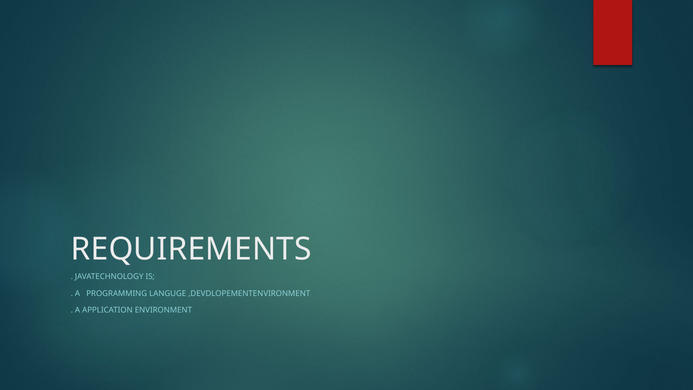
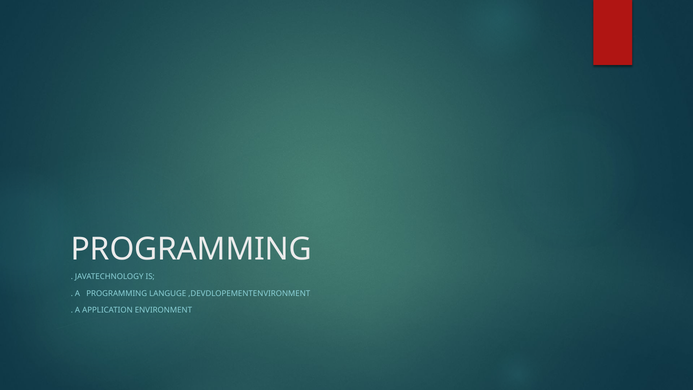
REQUIREMENTS: REQUIREMENTS -> PROGRAMMING (191, 249)
